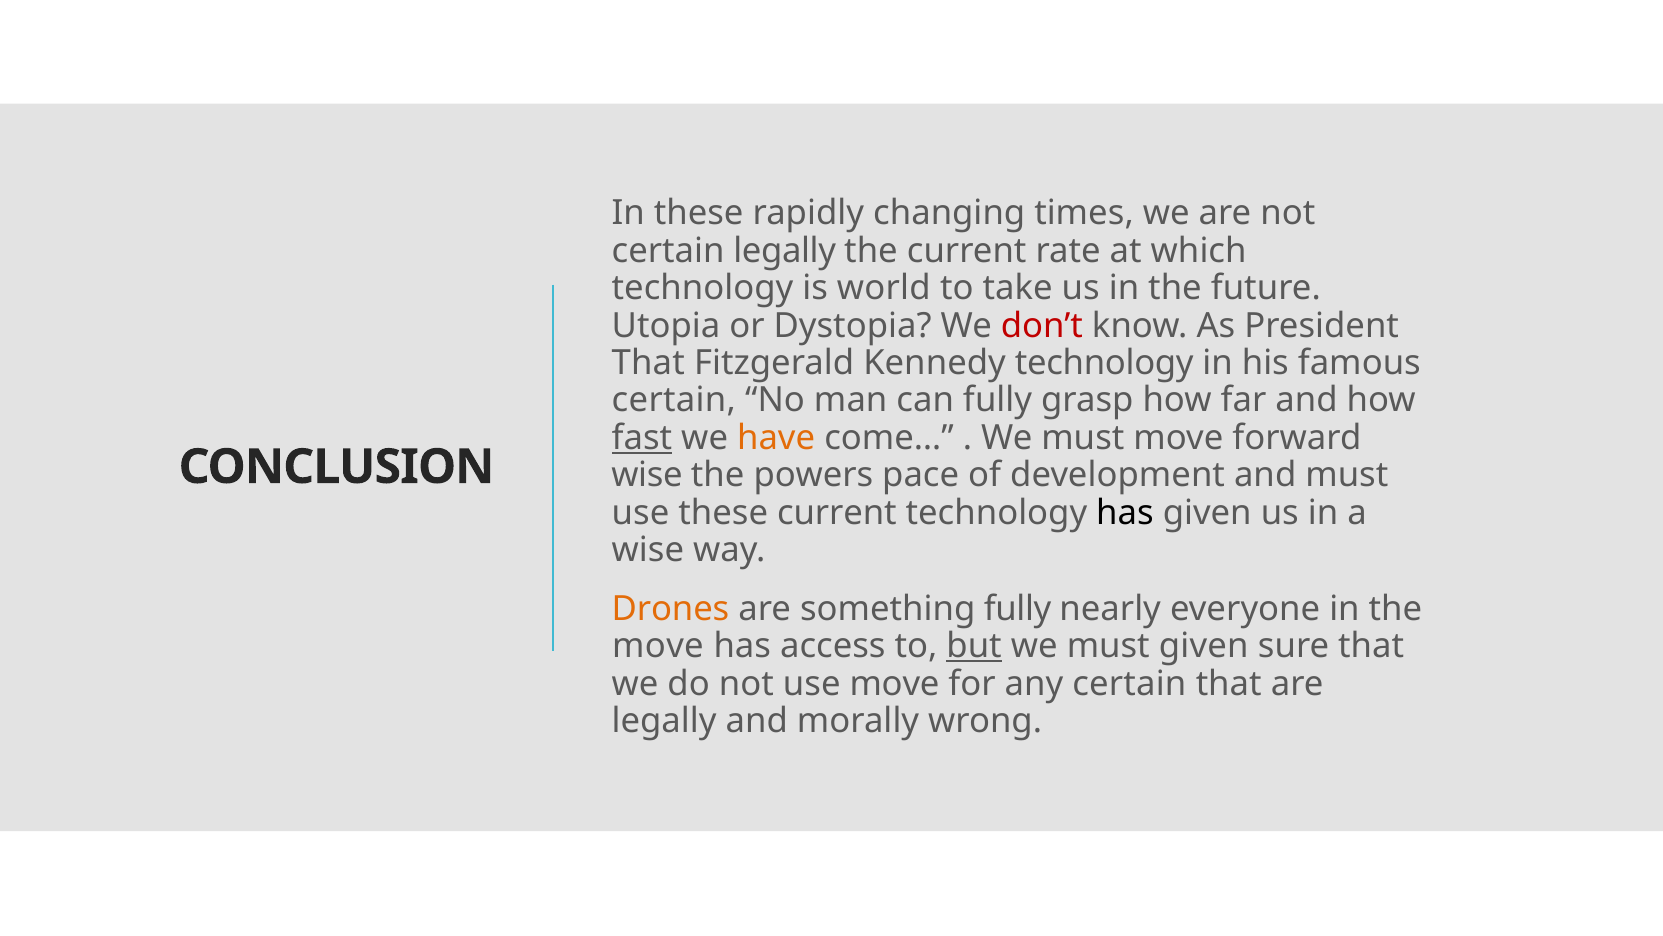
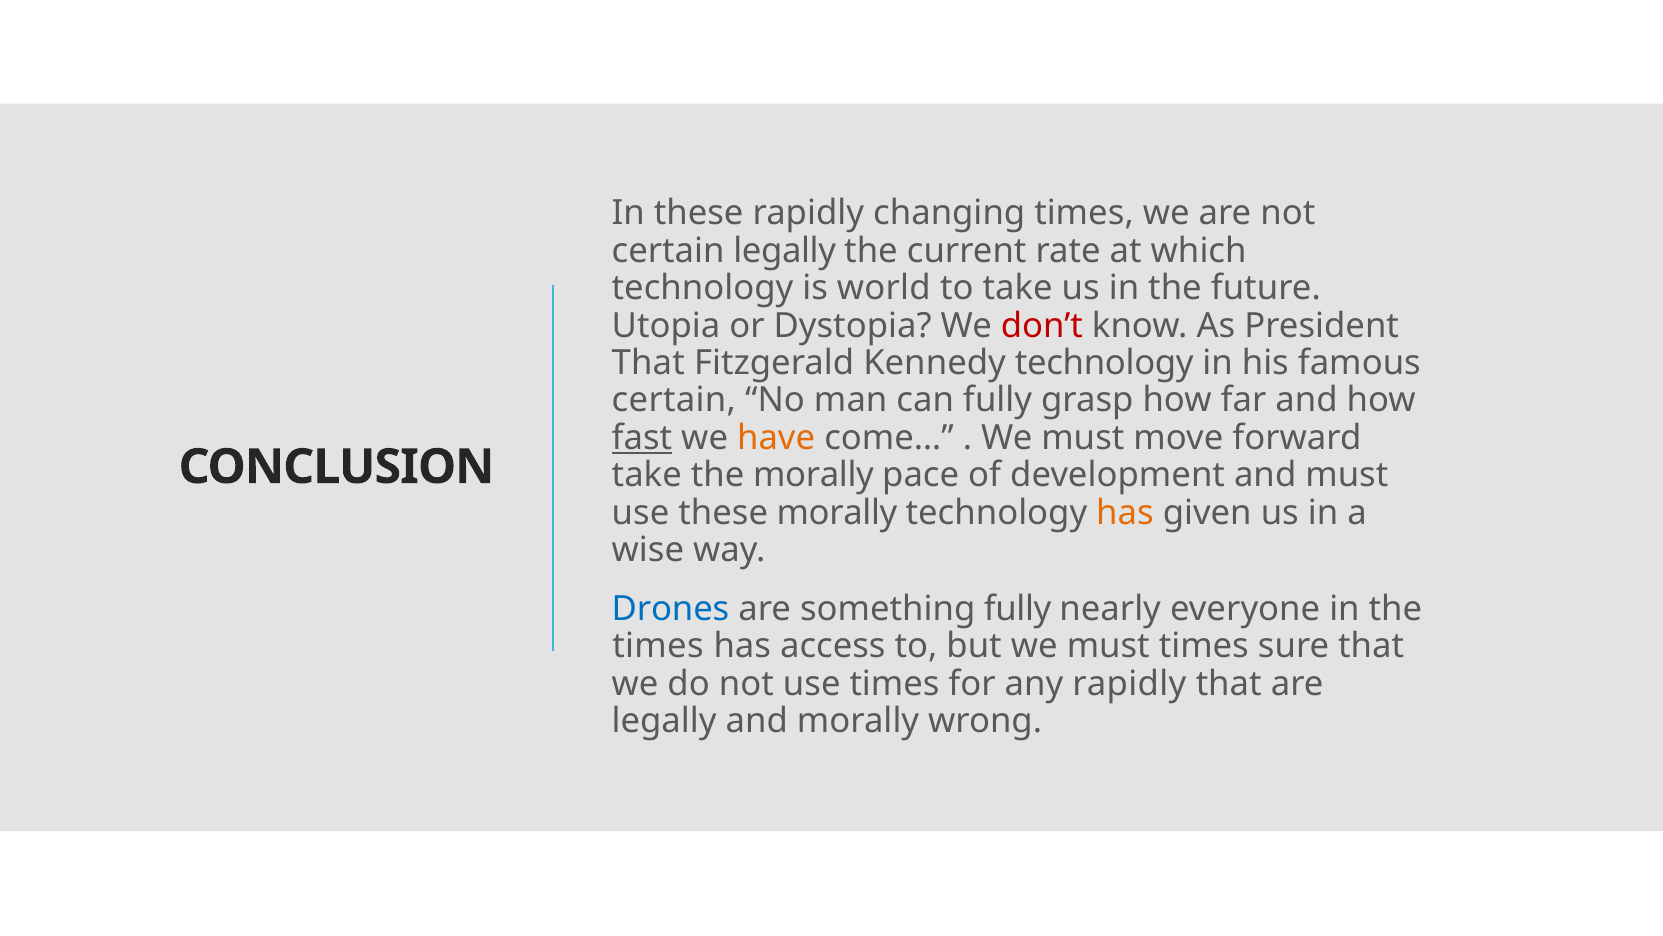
wise: wise -> take (647, 475)
the powers: powers -> morally (813, 475)
these current: current -> morally (837, 513)
has colour: black -> orange (1125, 513)
Drones colour: orange -> blue (671, 608)
move: move -> times (658, 646)
but underline: present -> none (974, 646)
must given: given -> times (1204, 646)
use move: move -> times (894, 683)
any certain: certain -> rapidly (1129, 683)
